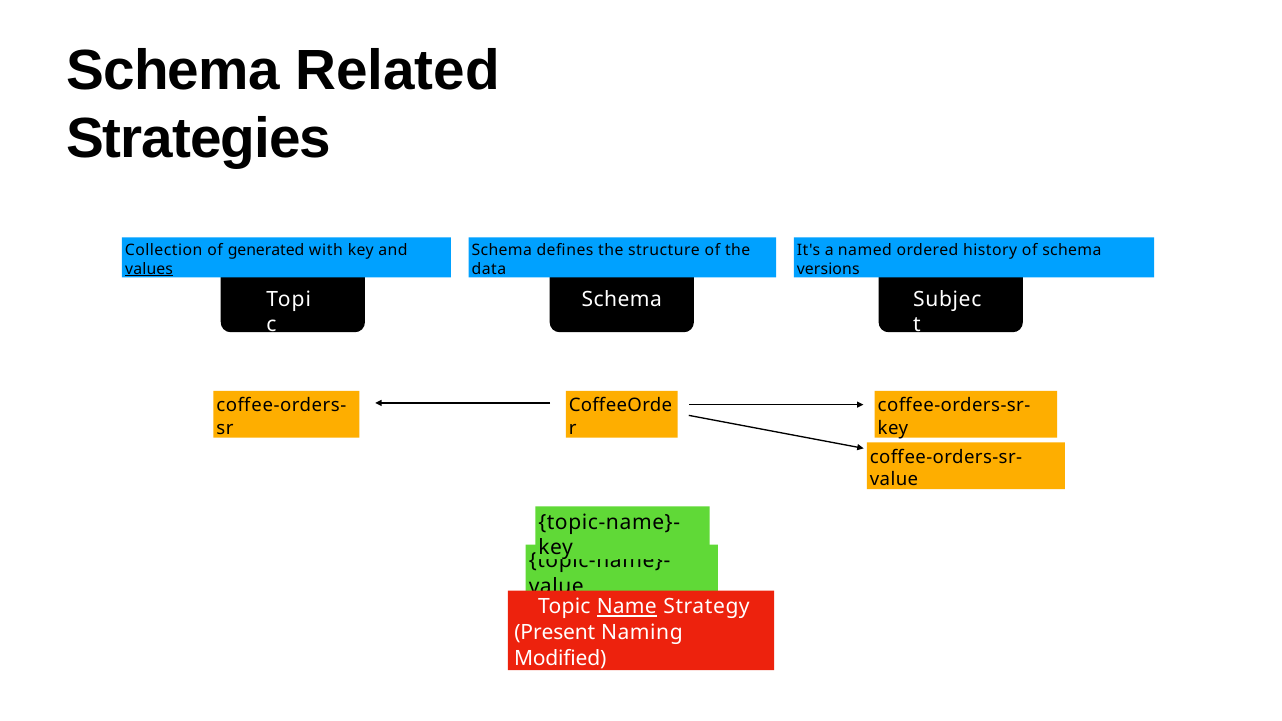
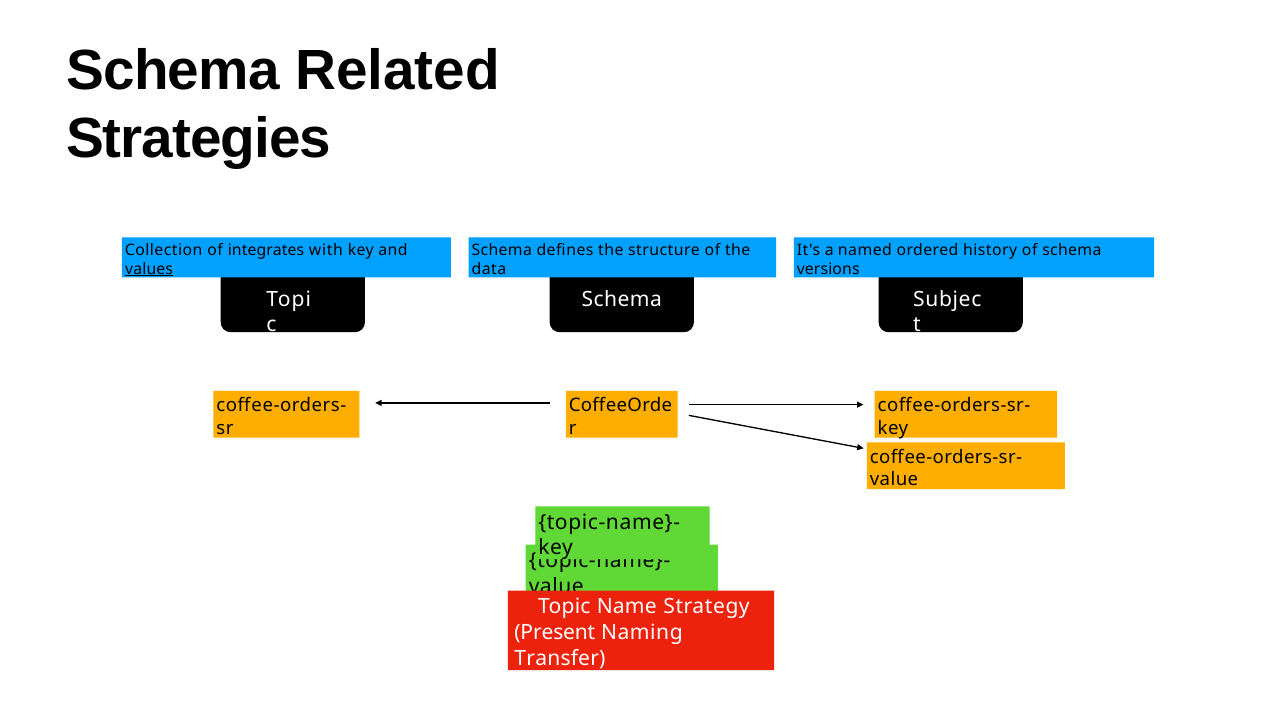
generated: generated -> integrates (266, 250)
Name underline: present -> none (627, 607)
Modified: Modified -> Transfer (560, 659)
